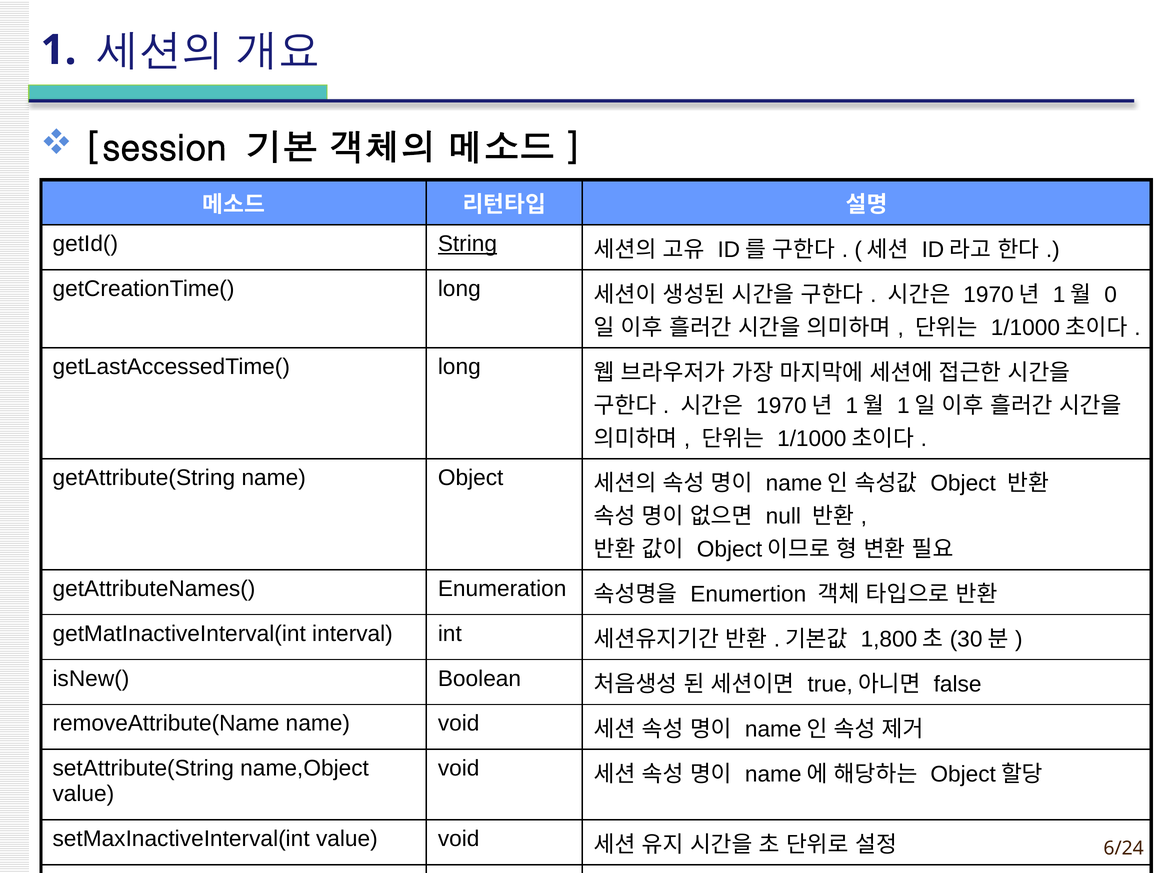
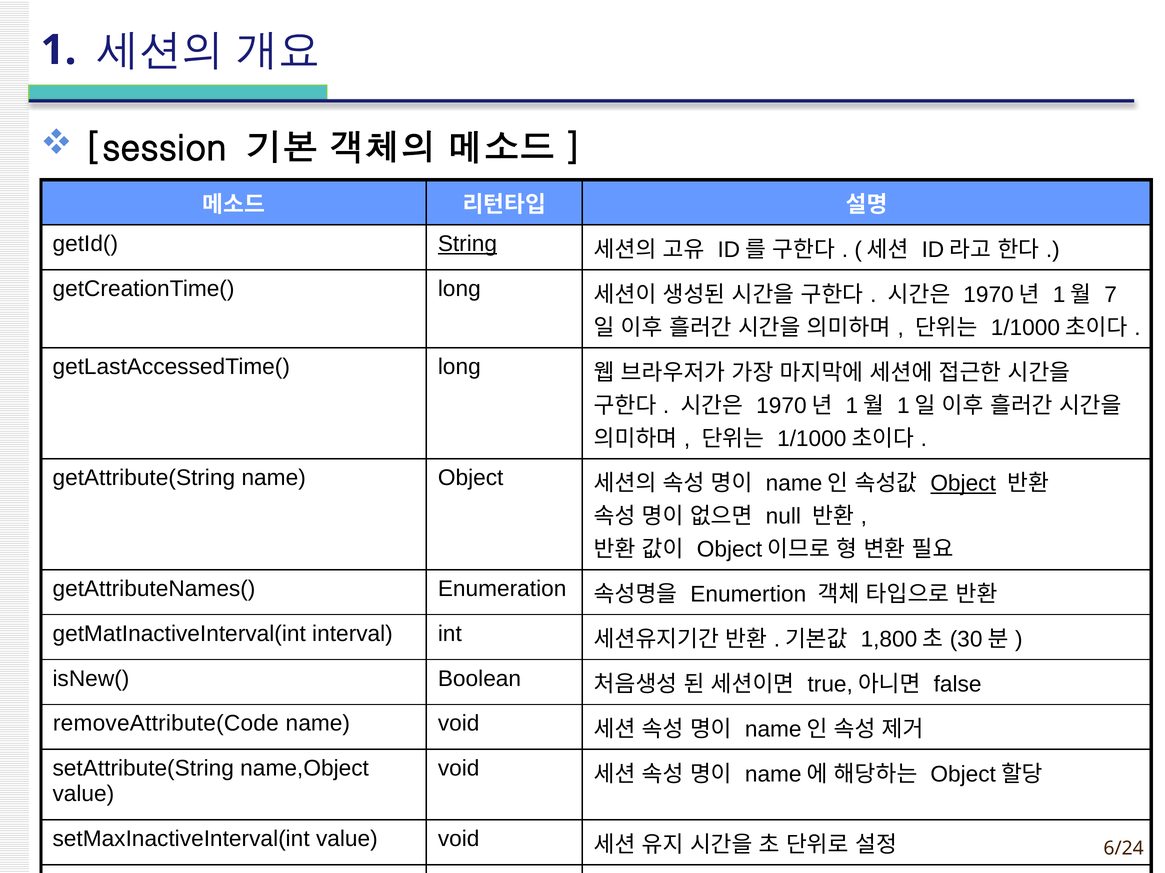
0: 0 -> 7 (1111, 295)
Object underline: none -> present (963, 484)
removeAttribute(Name: removeAttribute(Name -> removeAttribute(Code (166, 724)
